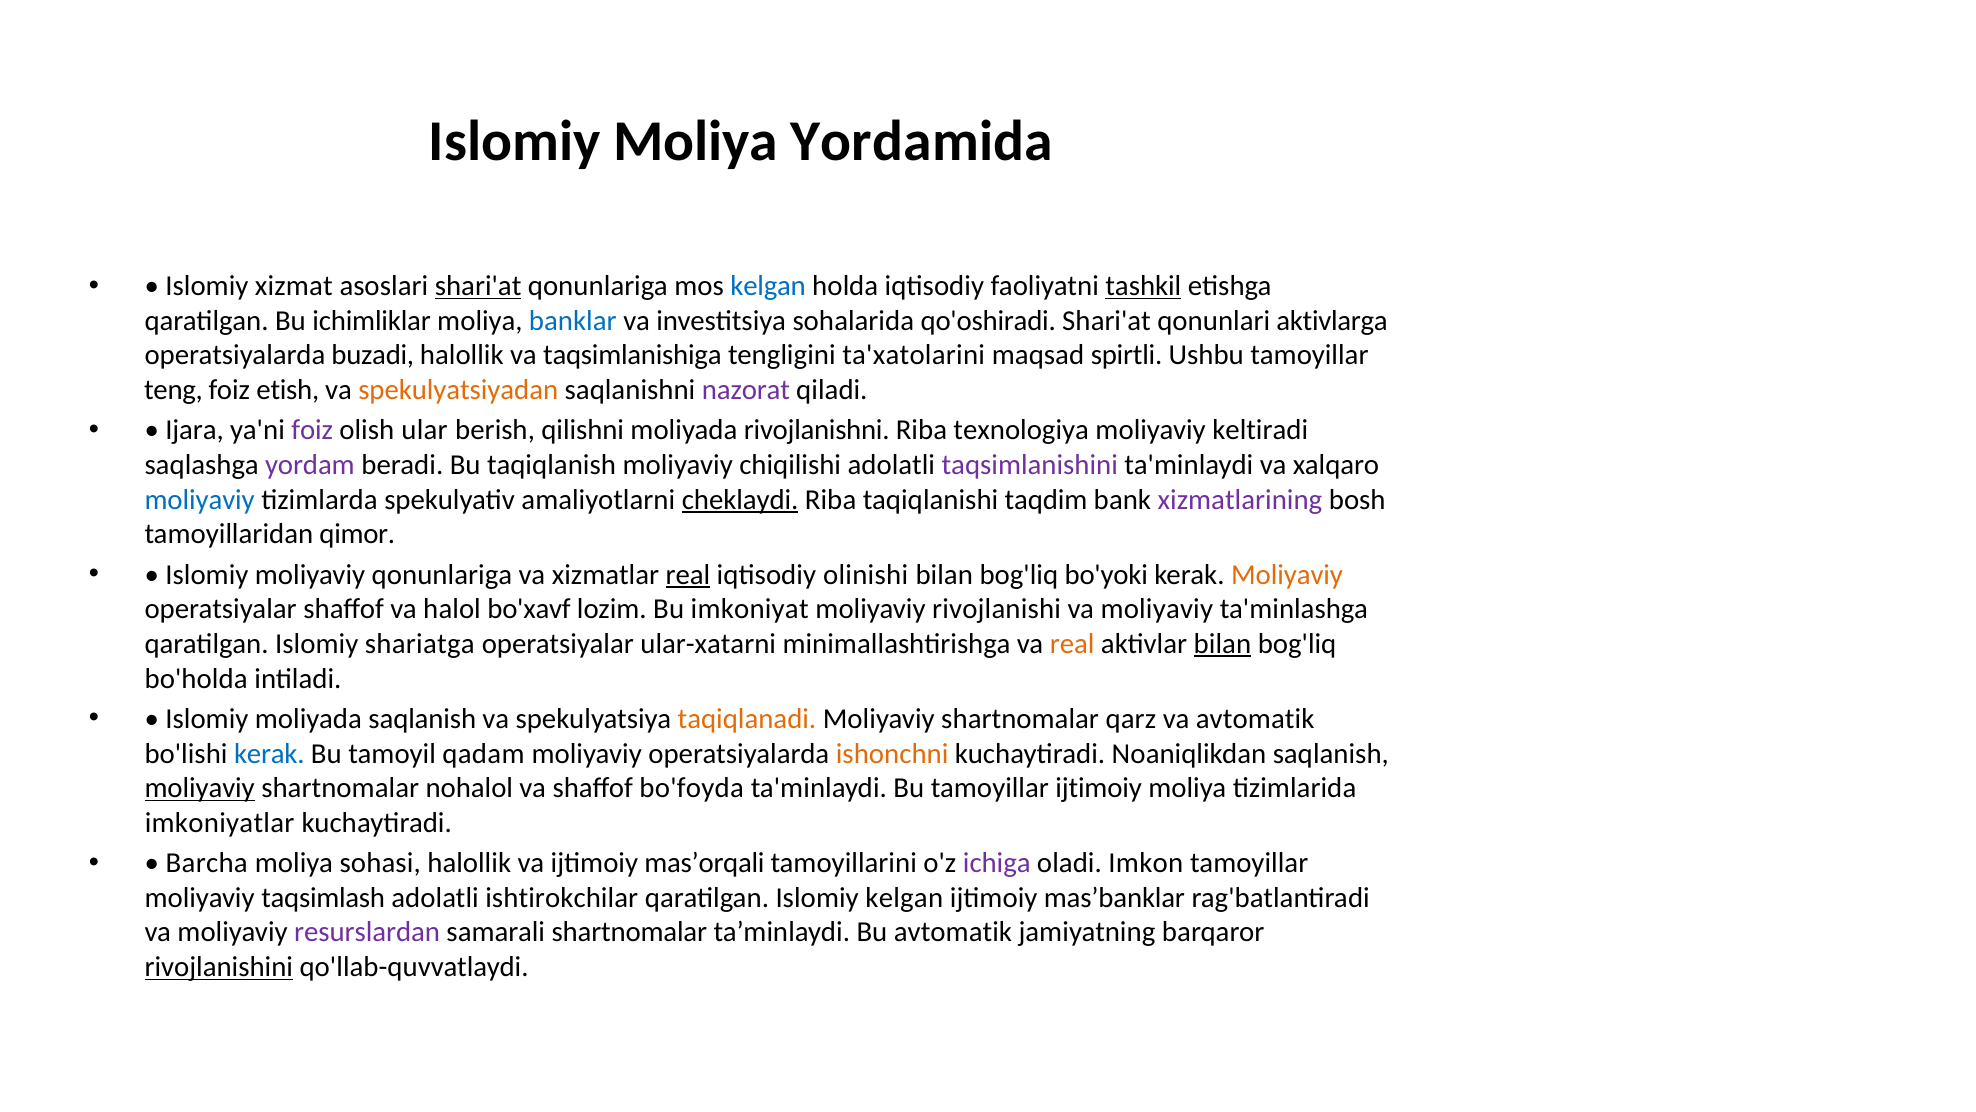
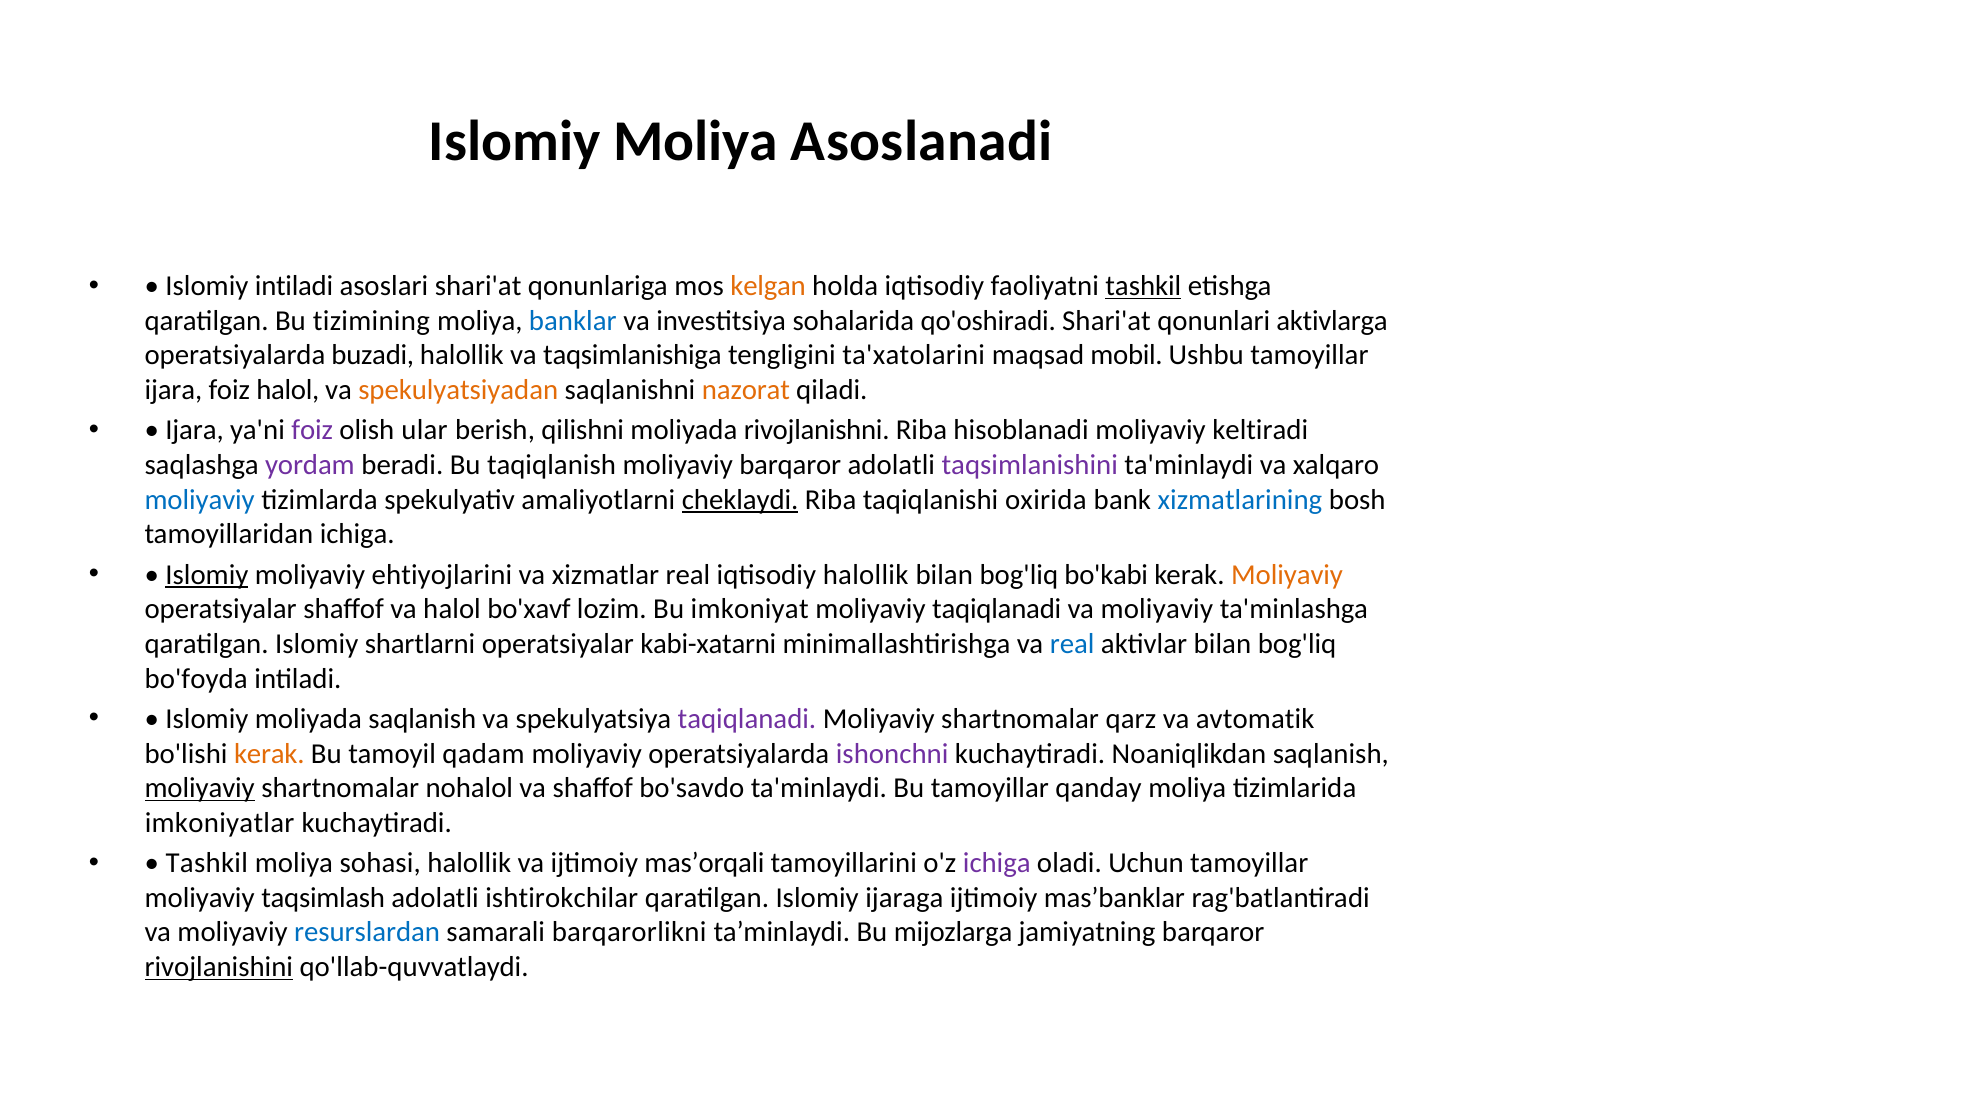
Yordamida: Yordamida -> Asoslanadi (922, 141)
Islomiy xizmat: xizmat -> intiladi (294, 286)
shari'at underline: present -> none (478, 286)
kelgan colour: blue -> orange (768, 286)
ichimliklar: ichimliklar -> tizimining (371, 321)
spirtli: spirtli -> mobil (1127, 355)
teng: teng -> ijara (173, 390)
foiz etish: etish -> halol (288, 390)
nazorat colour: purple -> orange (746, 390)
texnologiya: texnologiya -> hisoblanadi (1021, 430)
moliyaviy chiqilishi: chiqilishi -> barqaror (790, 465)
taqdim: taqdim -> oxirida (1046, 500)
xizmatlarining colour: purple -> blue (1240, 500)
tamoyillaridan qimor: qimor -> ichiga (357, 534)
Islomiy underline: none -> present (207, 575)
moliyaviy qonunlariga: qonunlariga -> ehtiyojlarini (442, 575)
real underline: present -> none (688, 575)
iqtisodiy olinishi: olinishi -> halollik (866, 575)
bo'yoki: bo'yoki -> bo'kabi (1106, 575)
moliyaviy rivojlanishi: rivojlanishi -> taqiqlanadi (997, 609)
shariatga: shariatga -> shartlarni (420, 644)
ular-xatarni: ular-xatarni -> kabi-xatarni (708, 644)
real colour: orange -> blue (1072, 644)
bilan underline: present -> none (1222, 644)
bo'holda: bo'holda -> bo'foyda (196, 678)
taqiqlanadi colour: orange -> purple (747, 719)
kerak colour: blue -> orange (269, 753)
ishonchni colour: orange -> purple (892, 753)
bo'foyda: bo'foyda -> bo'savdo (692, 788)
tamoyillar ijtimoiy: ijtimoiy -> qanday (1099, 788)
Barcha: Barcha -> Tashkil (207, 863)
Imkon: Imkon -> Uchun (1146, 863)
Islomiy kelgan: kelgan -> ijaraga (904, 898)
resurslardan colour: purple -> blue (367, 932)
samarali shartnomalar: shartnomalar -> barqarorlikni (629, 932)
Bu avtomatik: avtomatik -> mijozlarga (953, 932)
